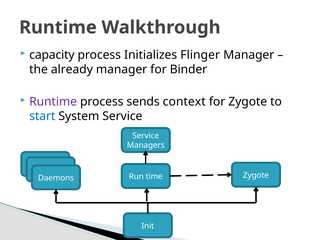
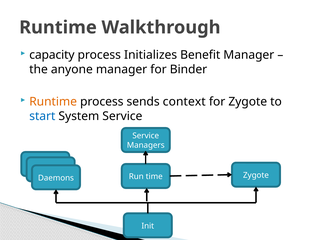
Flinger: Flinger -> Benefit (200, 55)
already: already -> anyone (72, 69)
Runtime colour: purple -> orange (53, 102)
